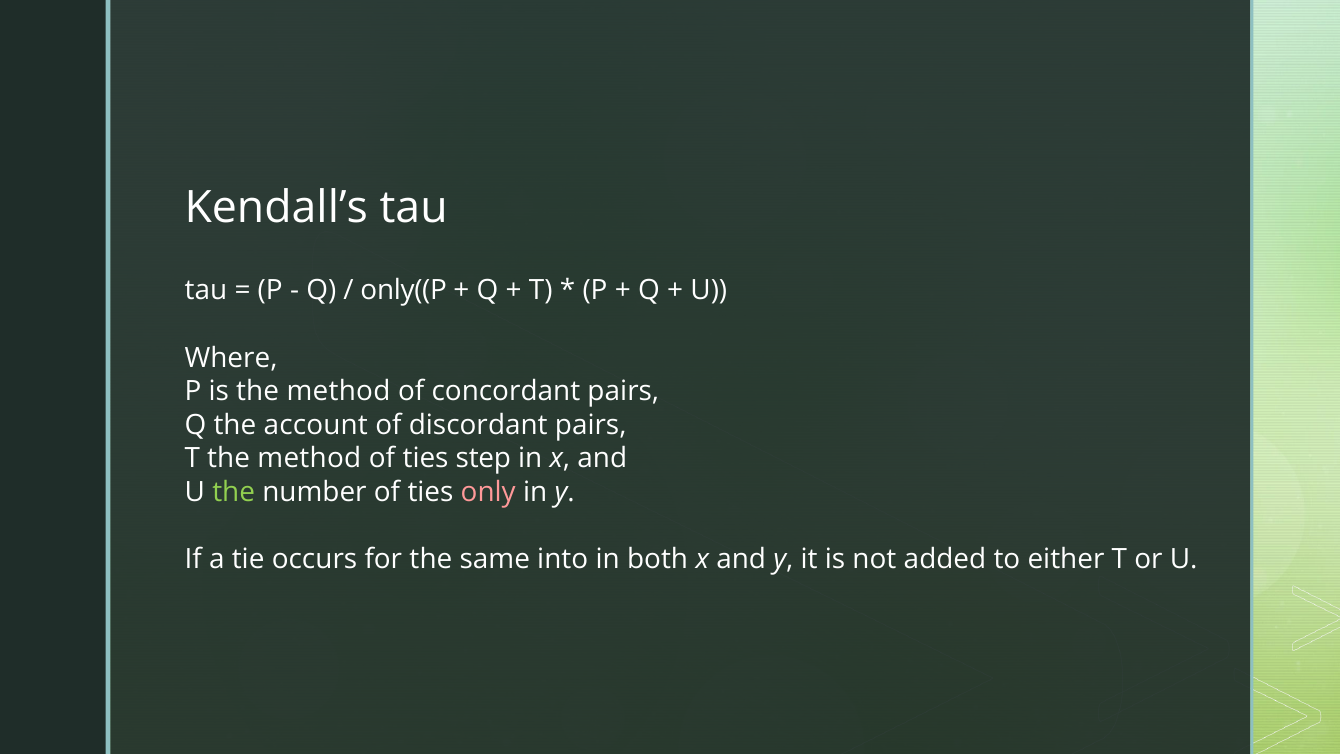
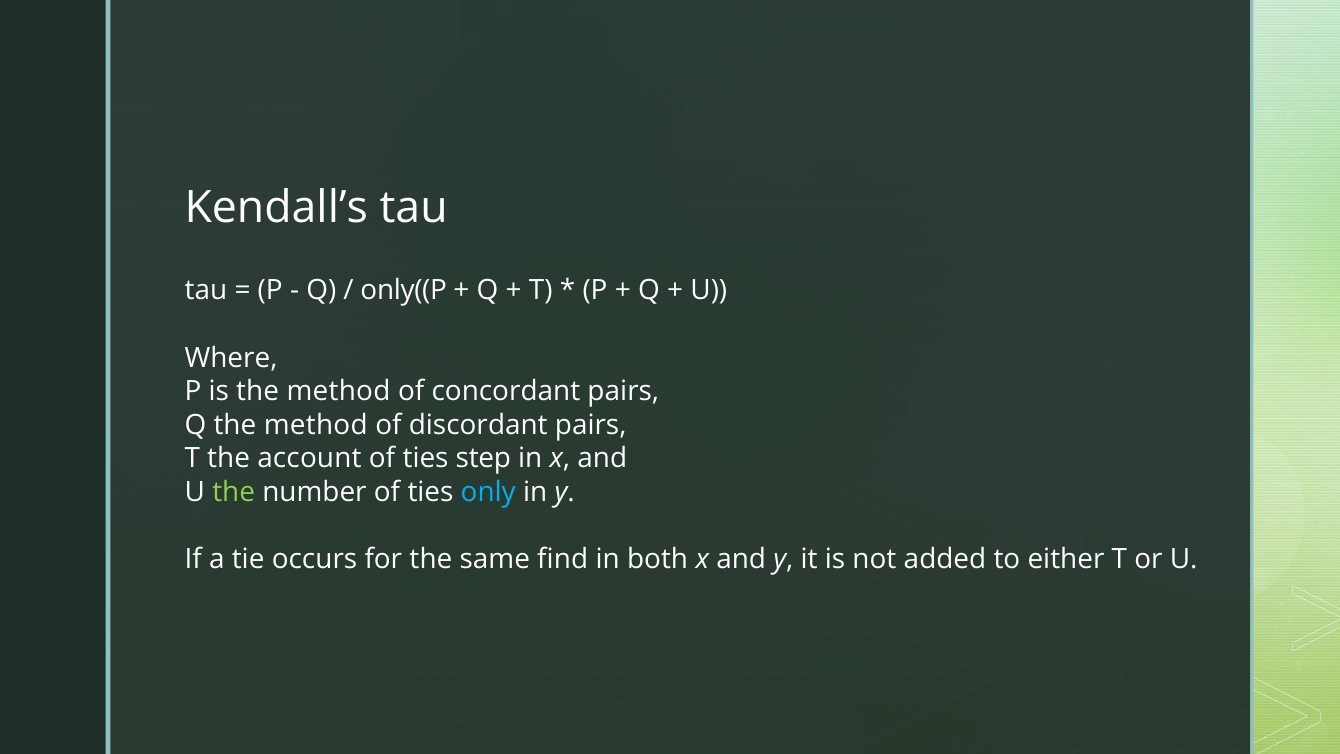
Q the account: account -> method (316, 425)
T the method: method -> account (309, 458)
only colour: pink -> light blue (488, 492)
into: into -> find (563, 559)
